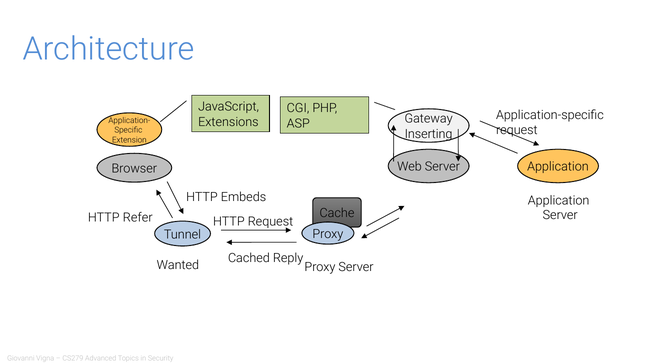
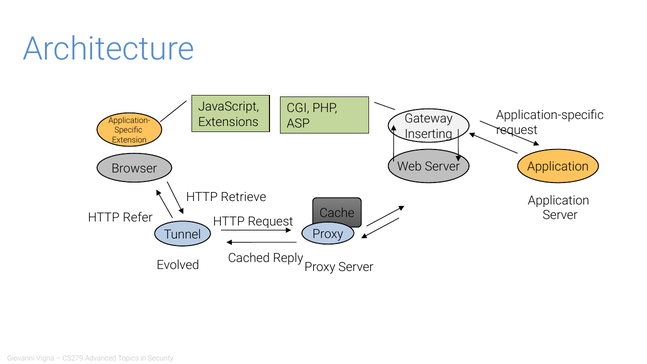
Embeds: Embeds -> Retrieve (243, 197)
Wanted: Wanted -> Evolved (178, 265)
